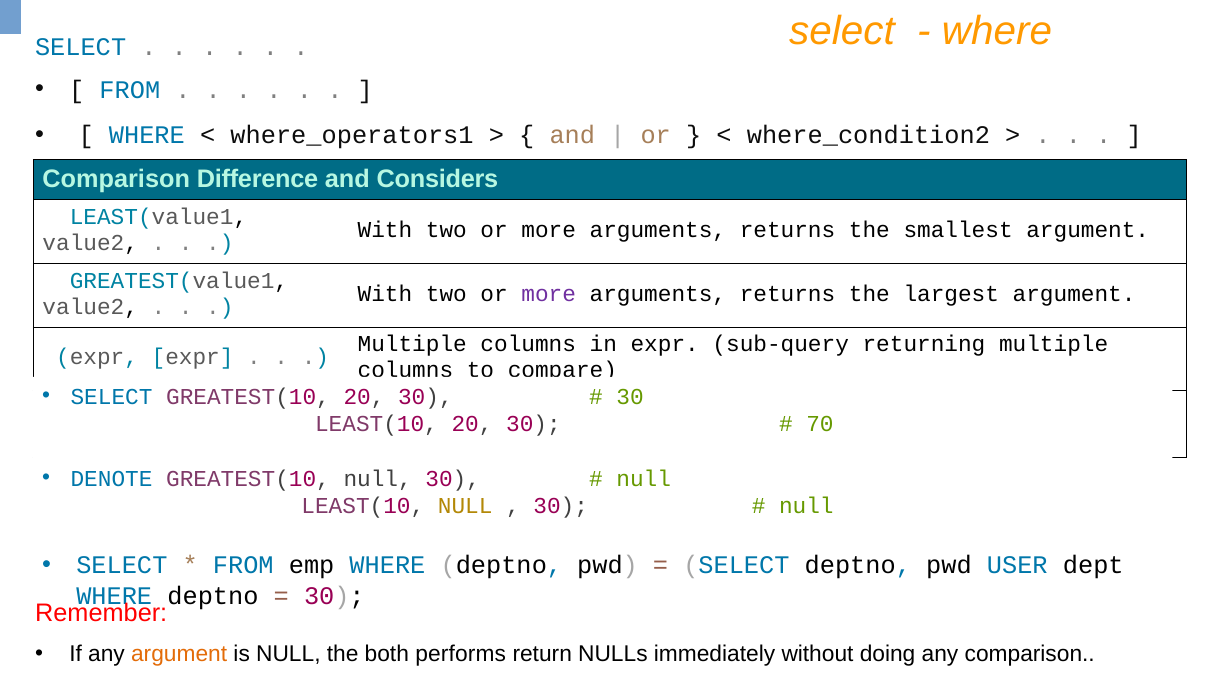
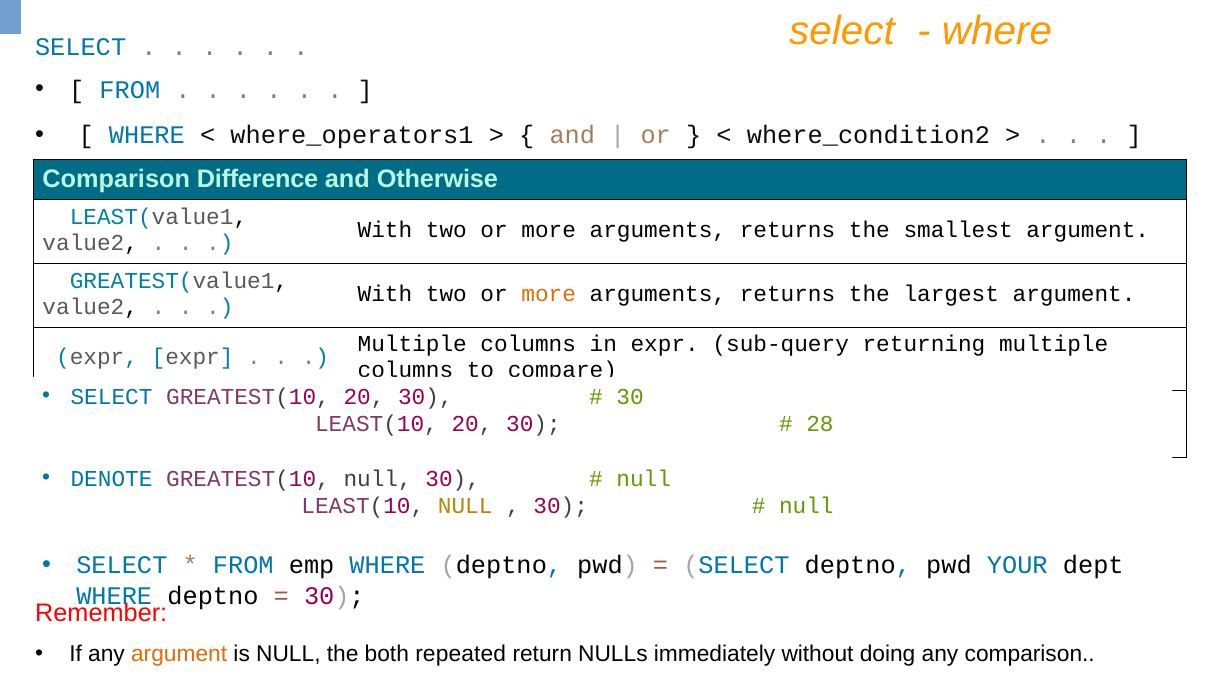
Considers: Considers -> Otherwise (437, 179)
more colour: purple -> orange (549, 293)
70: 70 -> 28 (820, 424)
USER: USER -> YOUR (1017, 565)
performs: performs -> repeated (461, 653)
